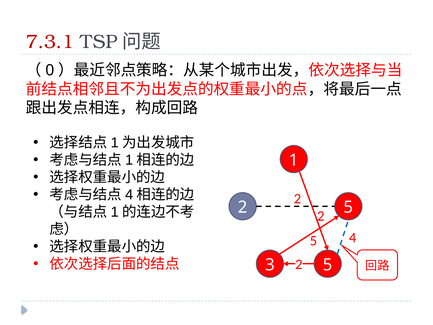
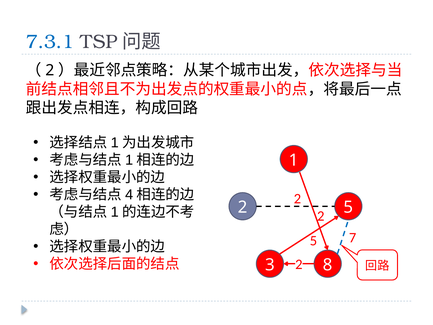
7.3.1 colour: red -> blue (50, 42)
0: 0 -> 2 (50, 70)
4: 4 -> 7 (353, 238)
3 5: 5 -> 8 (328, 265)
